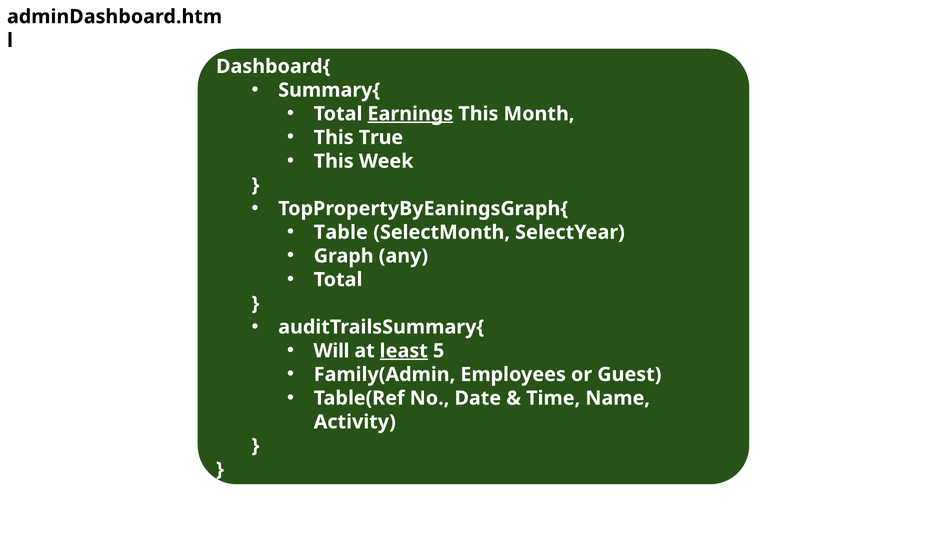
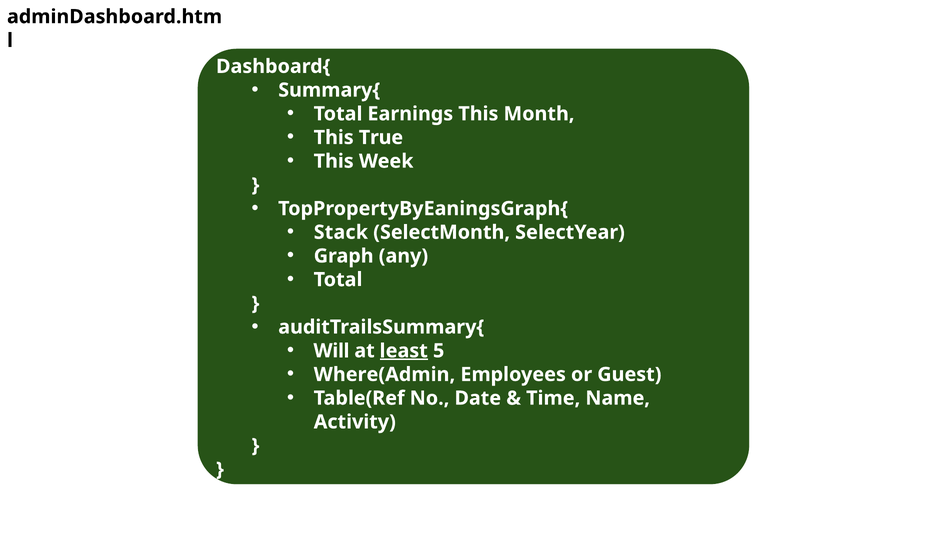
Earnings underline: present -> none (410, 114)
Table: Table -> Stack (341, 232)
Family(Admin: Family(Admin -> Where(Admin (384, 374)
